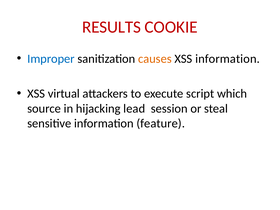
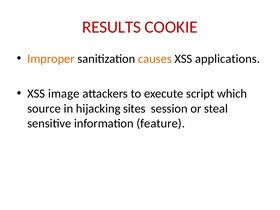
Improper colour: blue -> orange (51, 59)
XSS information: information -> applications (228, 59)
virtual: virtual -> image (64, 94)
lead: lead -> sites (134, 109)
